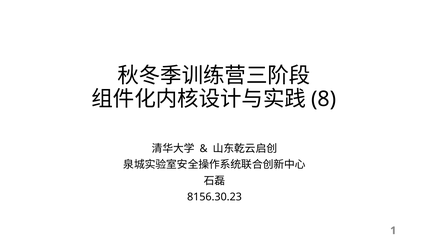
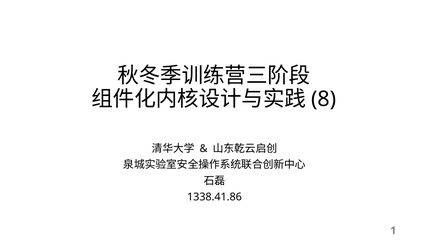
8156.30.23: 8156.30.23 -> 1338.41.86 (214, 196)
